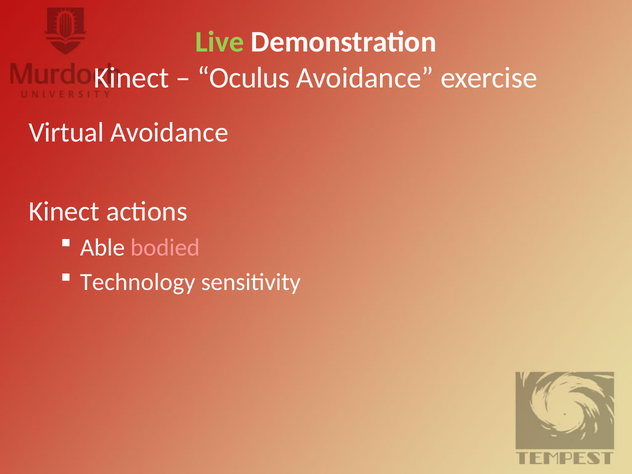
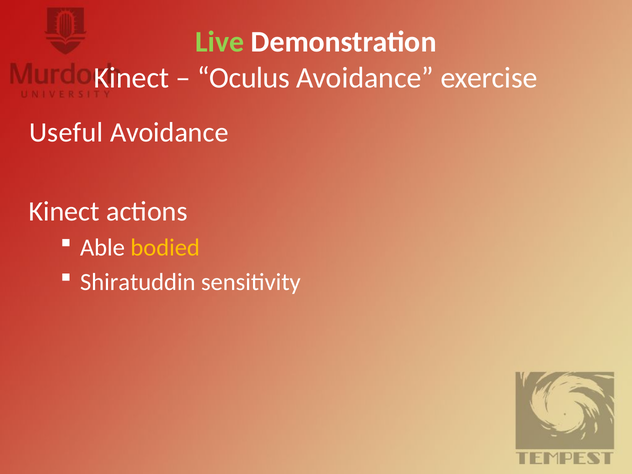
Virtual: Virtual -> Useful (66, 133)
bodied colour: pink -> yellow (165, 248)
Technology: Technology -> Shiratuddin (138, 282)
